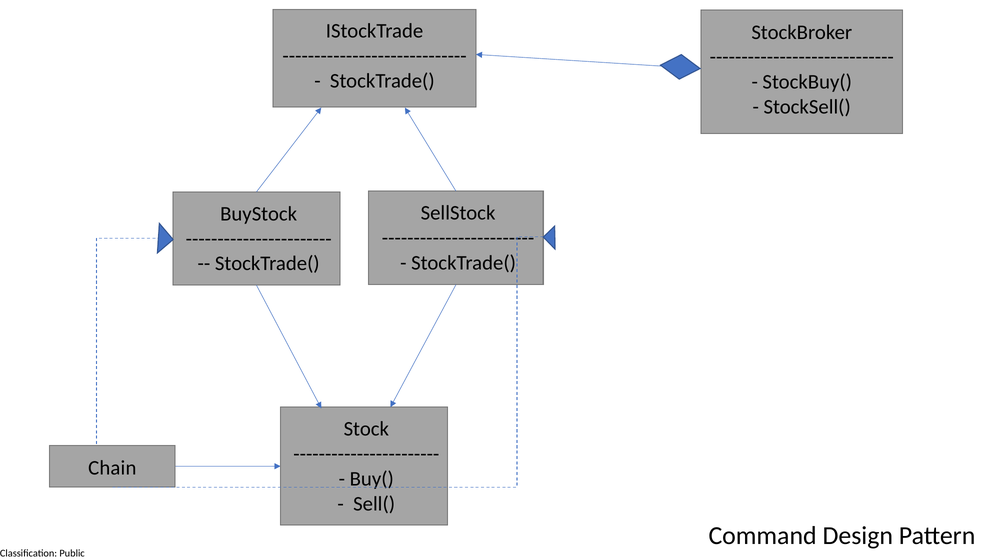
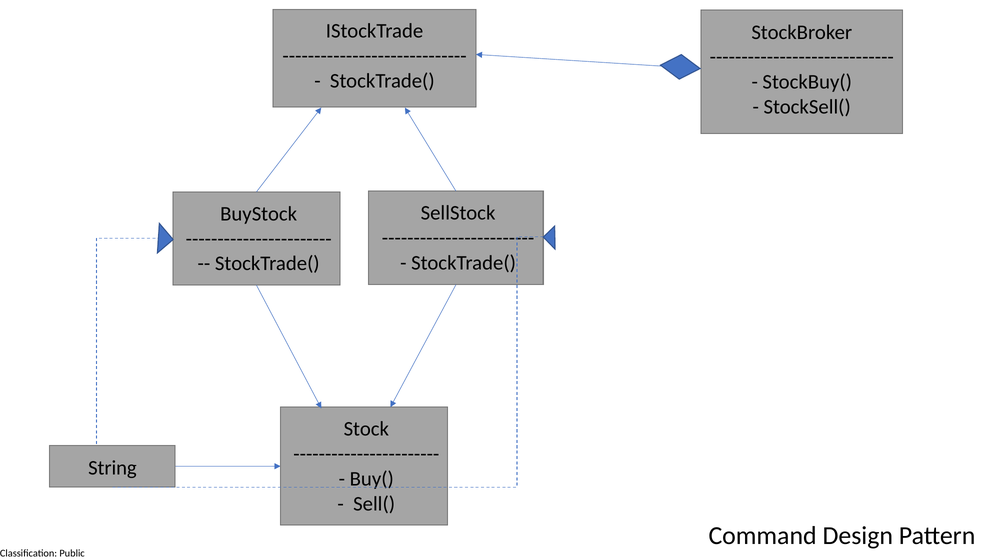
Chain: Chain -> String (112, 468)
